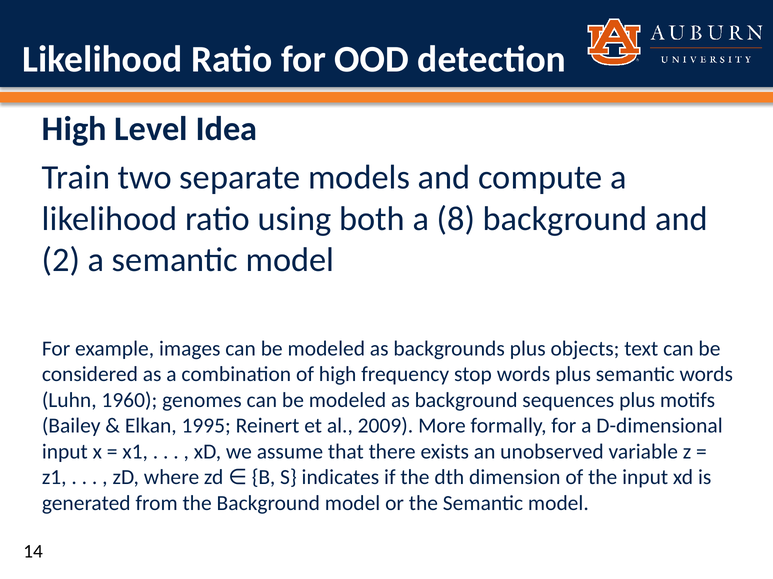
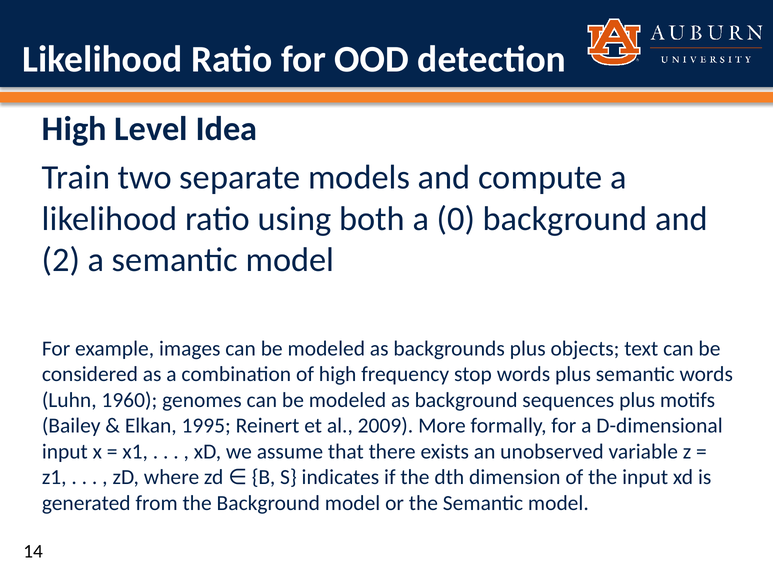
8: 8 -> 0 (456, 219)
